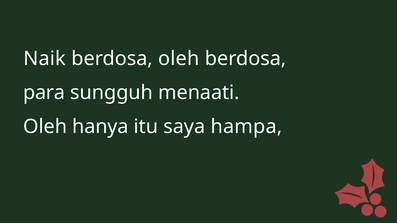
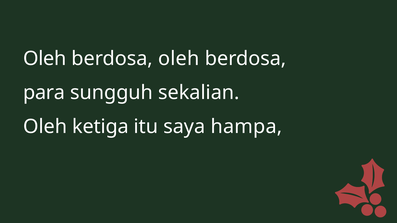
Naik: Naik -> Oleh (45, 59)
menaati: menaati -> sekalian (199, 93)
hanya: hanya -> ketiga (100, 127)
